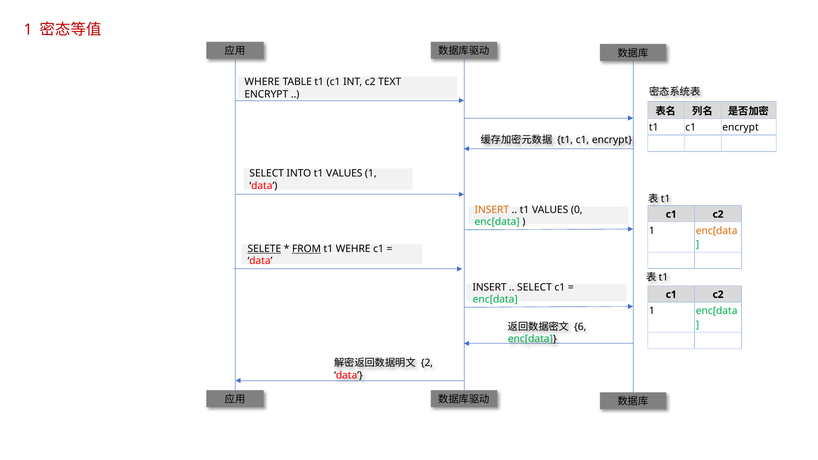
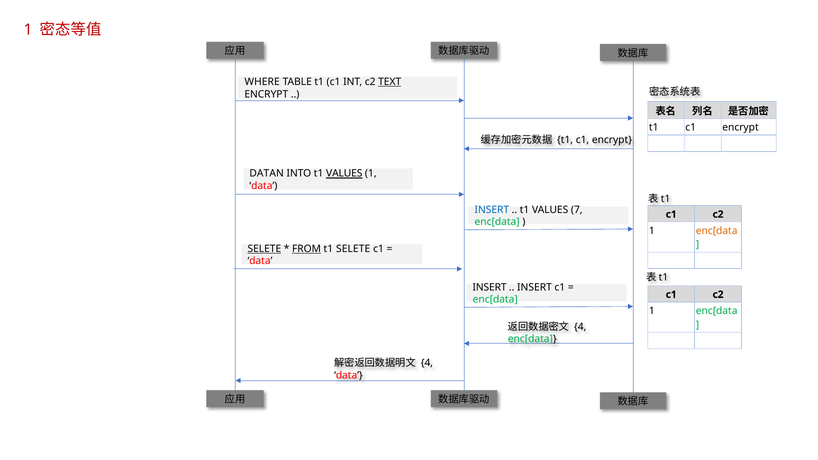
TEXT underline: none -> present (390, 82)
SELECT: SELECT -> DATAN (267, 174)
VALUES underline: none -> present (344, 174)
INSERT colour: orange -> blue (492, 210)
0: 0 -> 7 (577, 210)
t1 WEHRE: WEHRE -> SELETE (353, 249)
SELECT: SELECT -> INSERT (534, 287)
6: 6 -> 4 (580, 327)
2: 2 -> 4 (427, 363)
